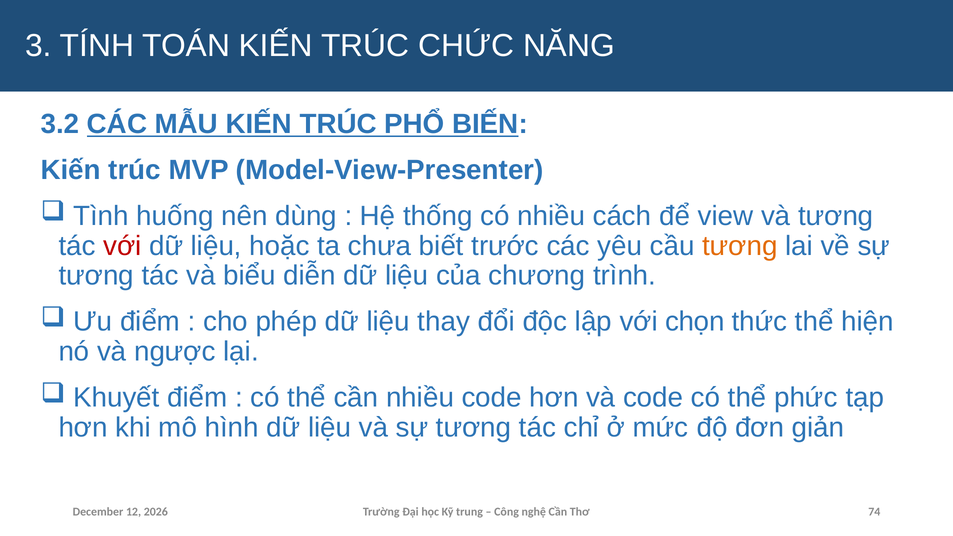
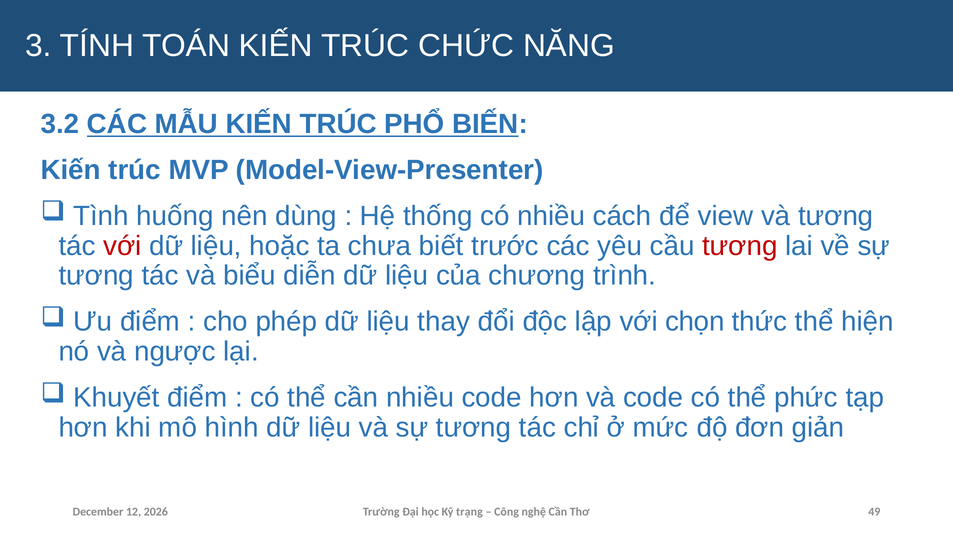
tương colour: orange -> red (740, 246)
trung: trung -> trạng (469, 512)
74: 74 -> 49 (874, 512)
